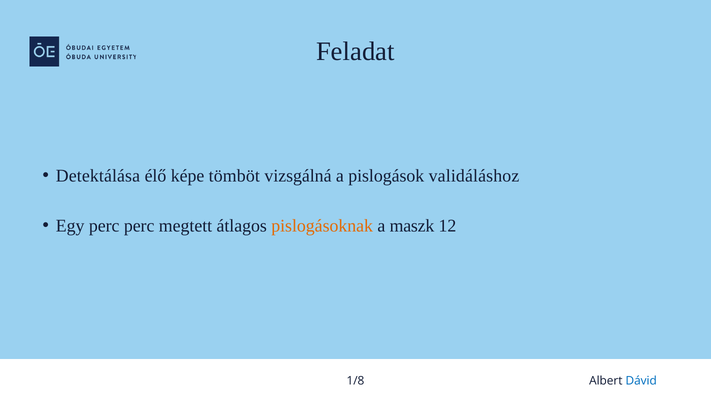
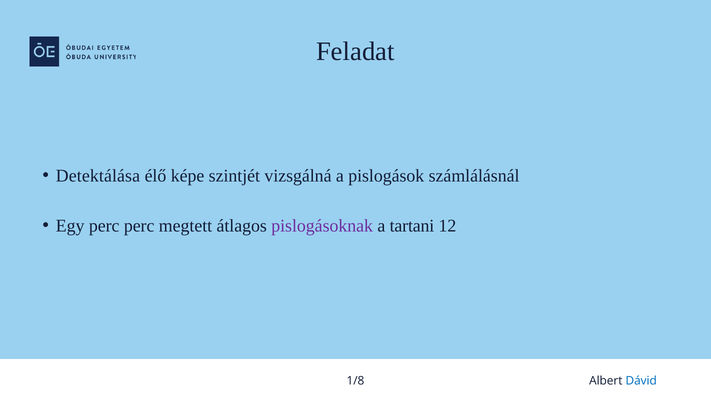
tömböt: tömböt -> szintjét (234, 176)
validáláshoz: validáláshoz -> számlálásnál (474, 176)
pislogásoknak colour: orange -> purple (322, 226)
maszk: maszk -> tartani (412, 226)
